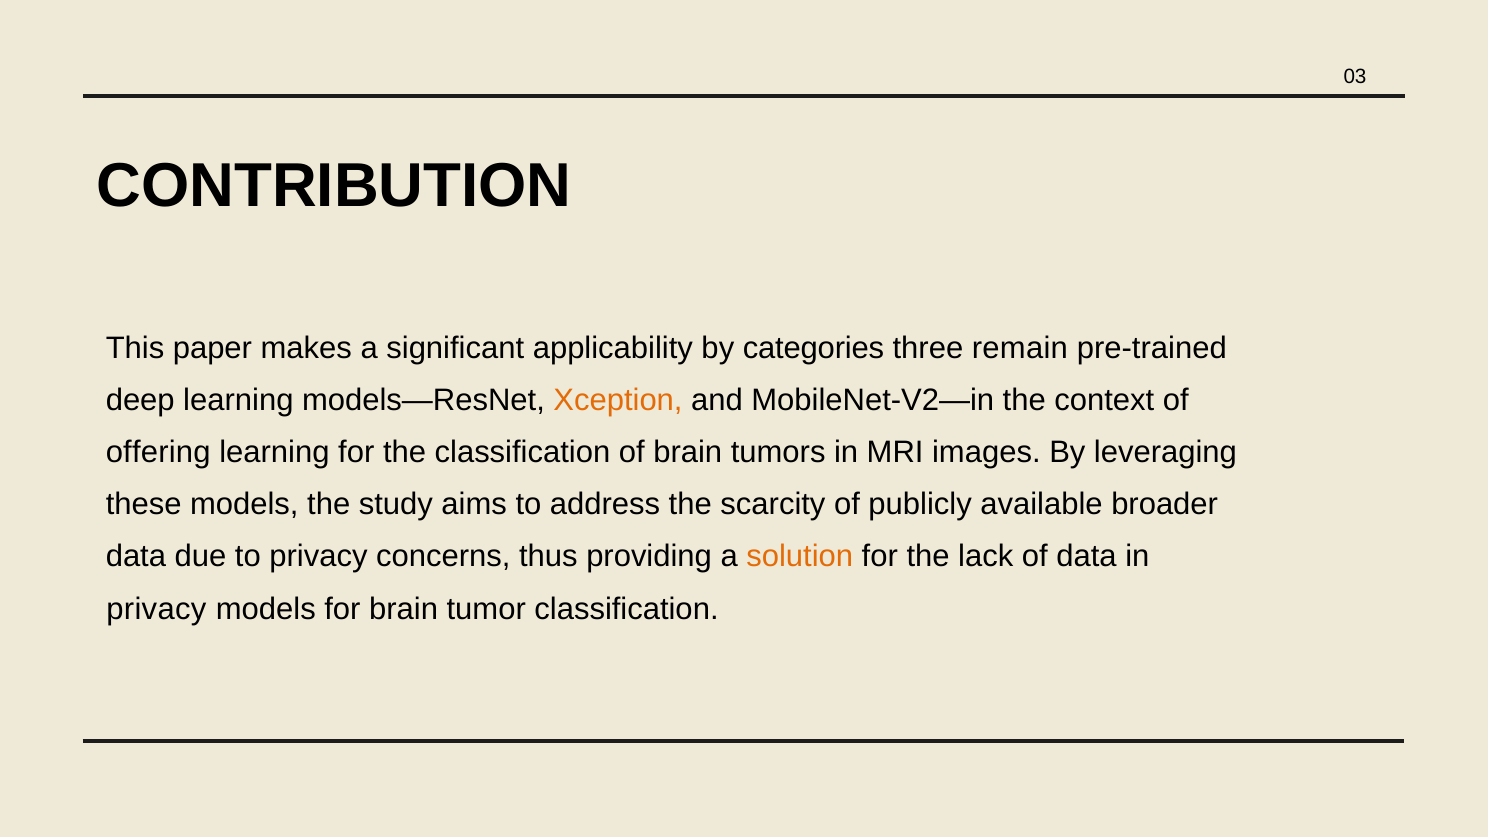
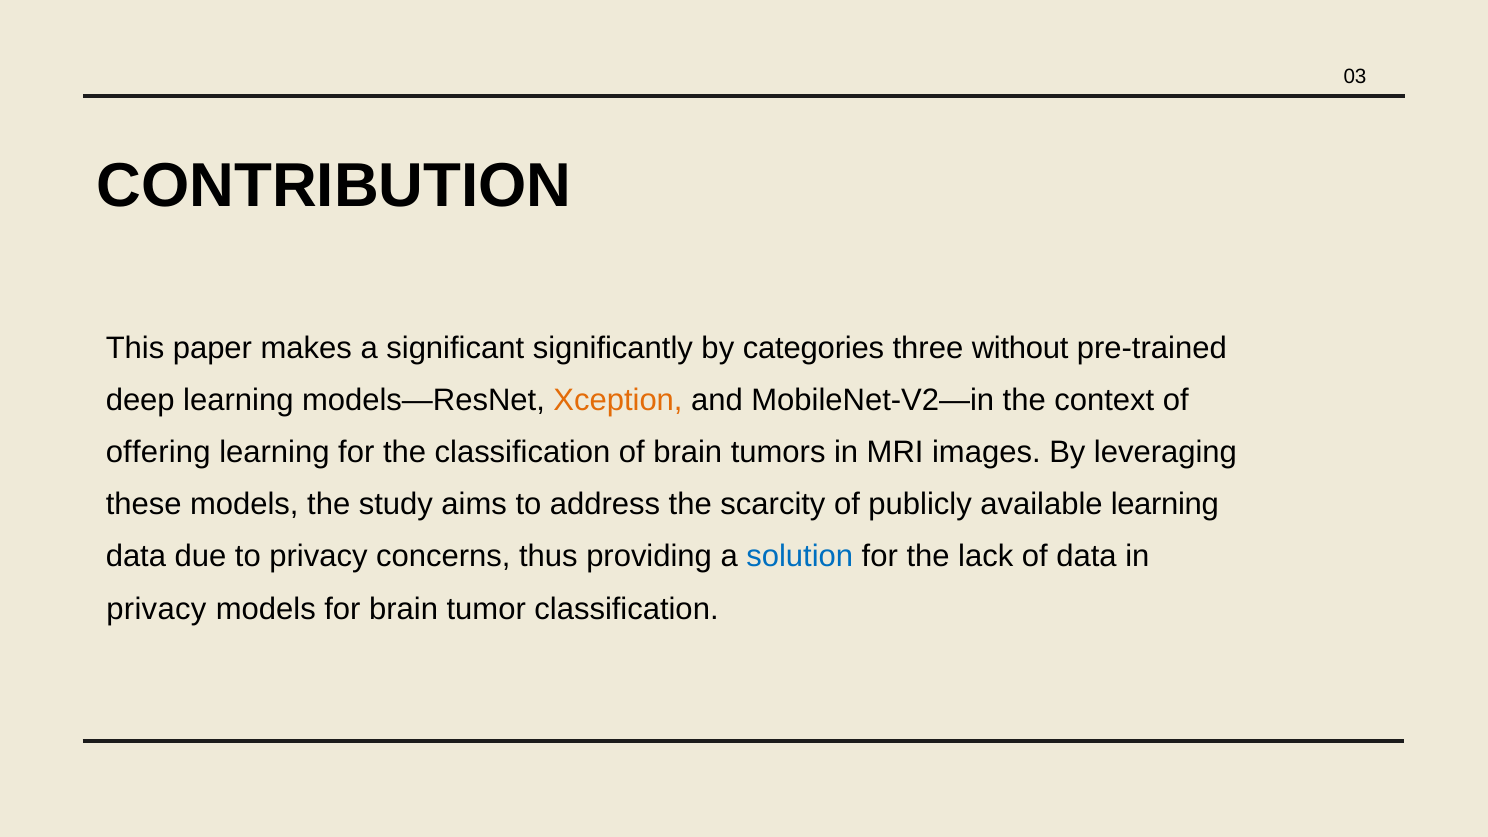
applicability: applicability -> significantly (613, 348)
remain: remain -> without (1020, 348)
available broader: broader -> learning (1165, 505)
solution colour: orange -> blue (800, 557)
